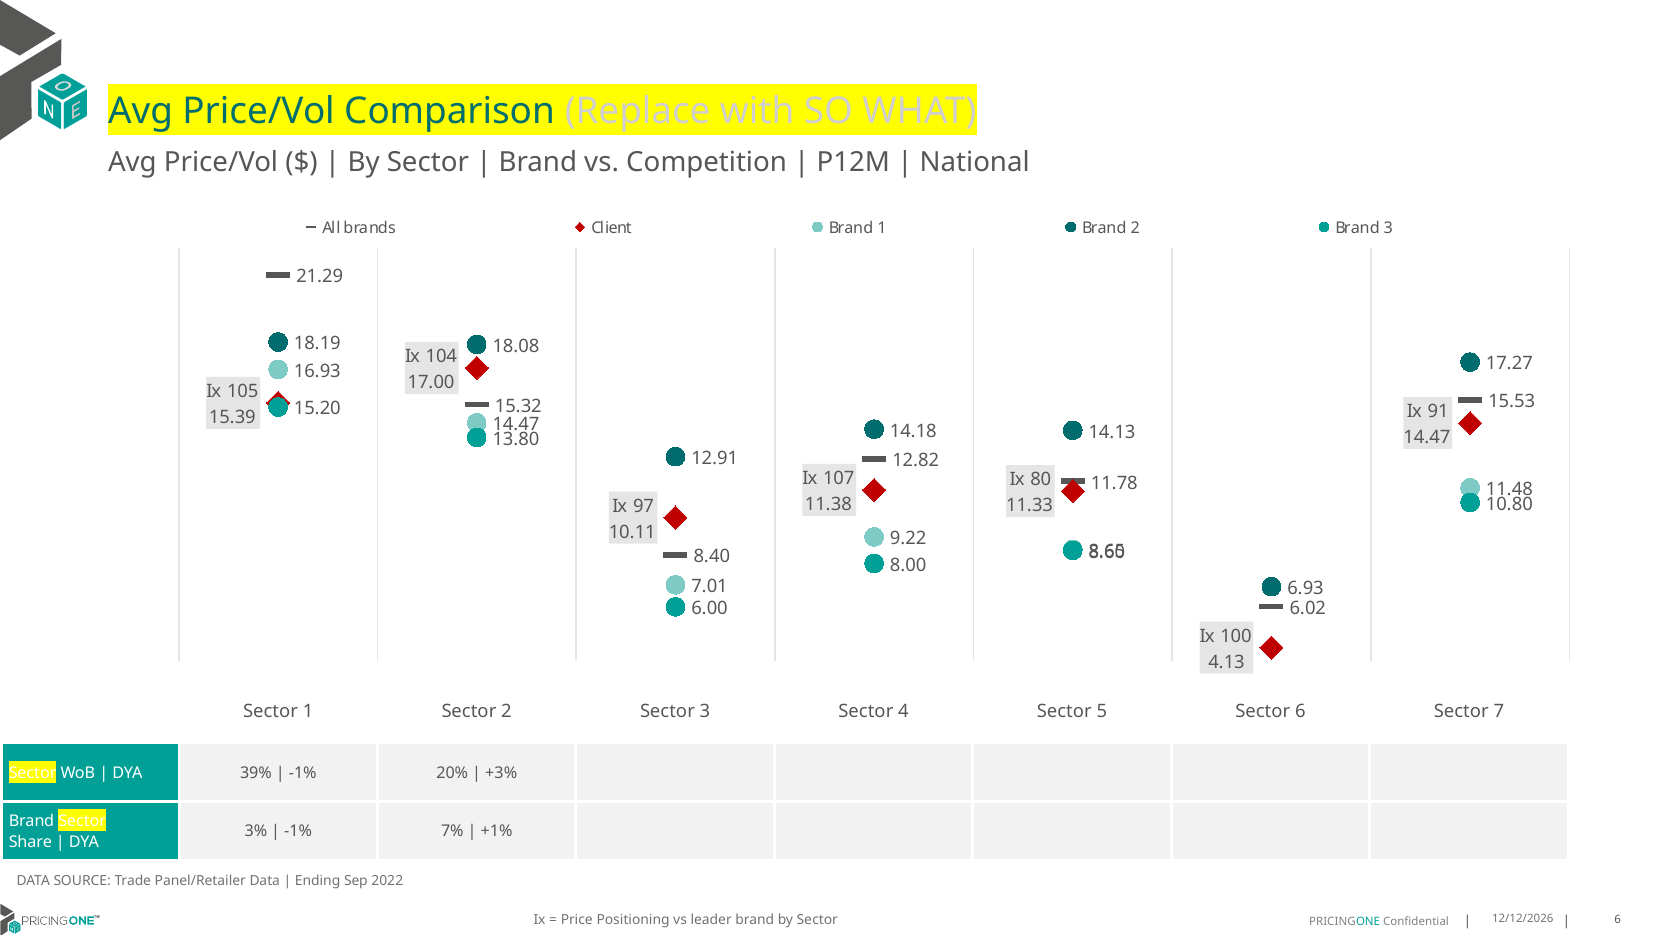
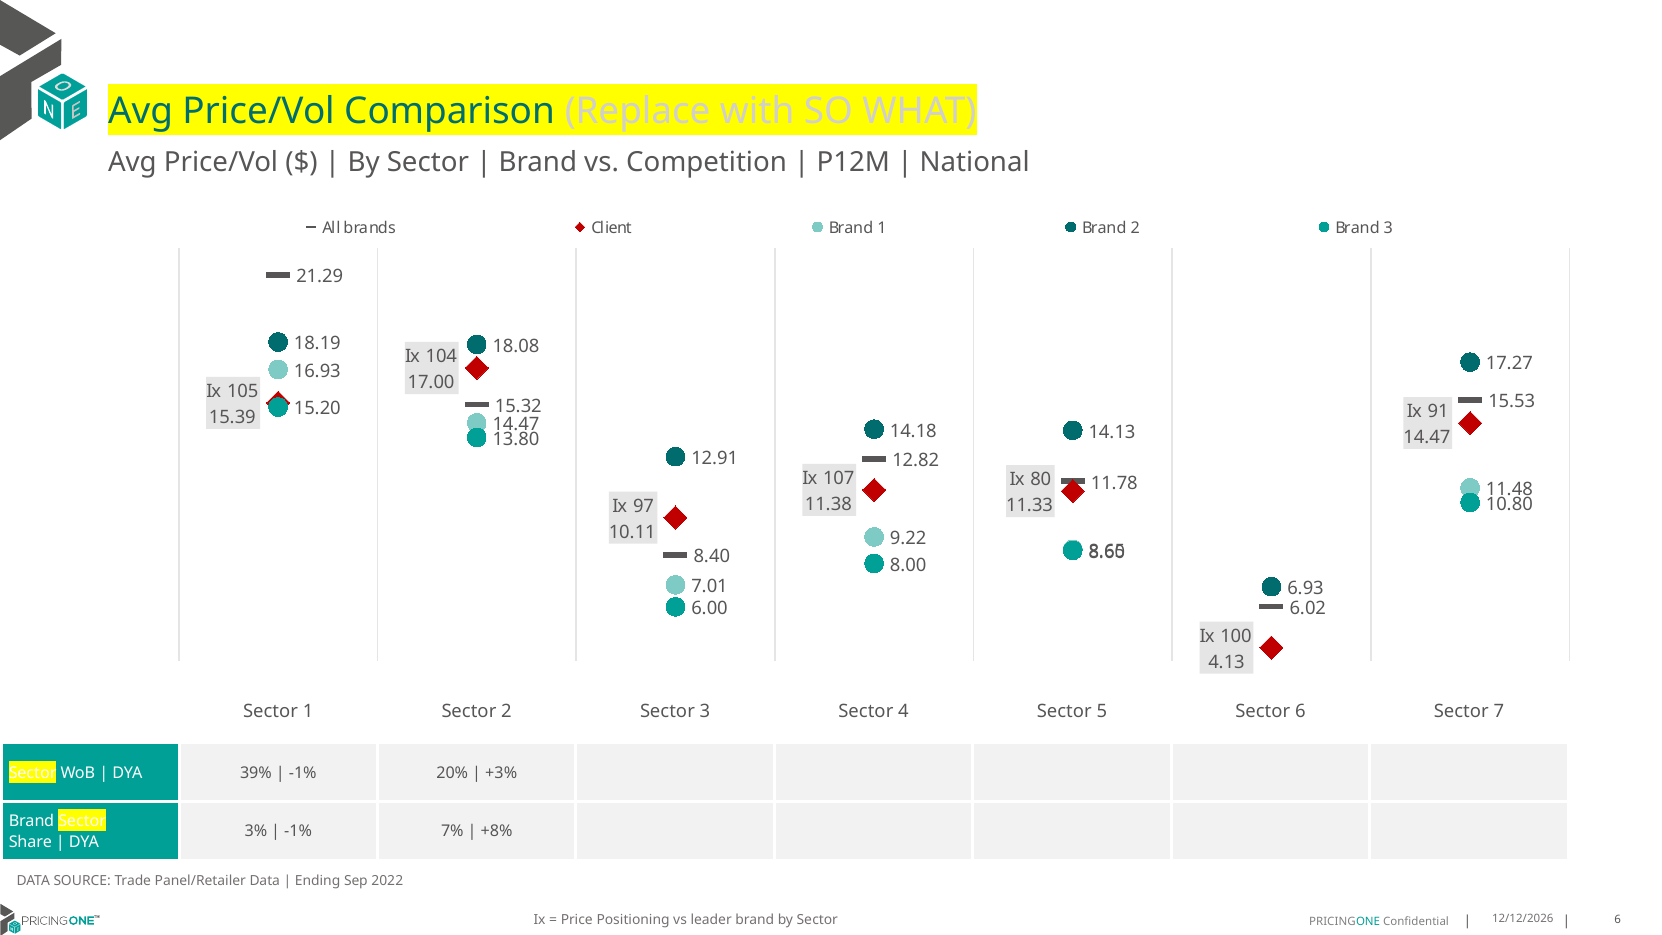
+1%: +1% -> +8% (497, 832)
